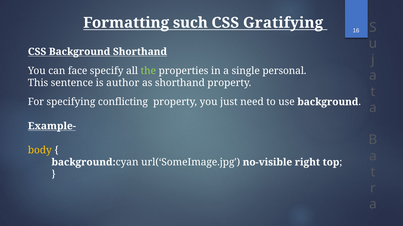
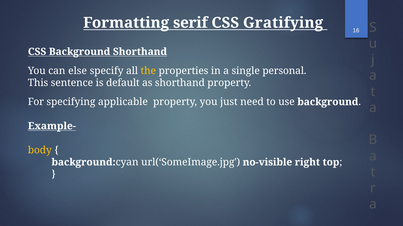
such: such -> serif (190, 23)
face: face -> else (78, 71)
the colour: light green -> yellow (148, 71)
author: author -> default (123, 83)
conflicting: conflicting -> applicable (123, 102)
